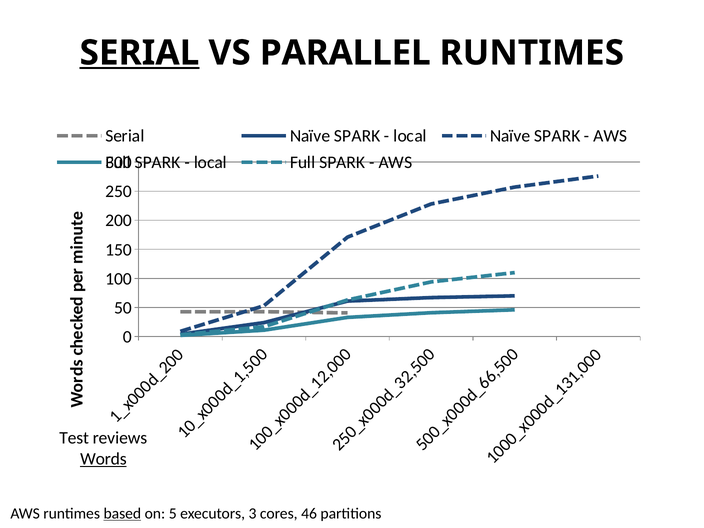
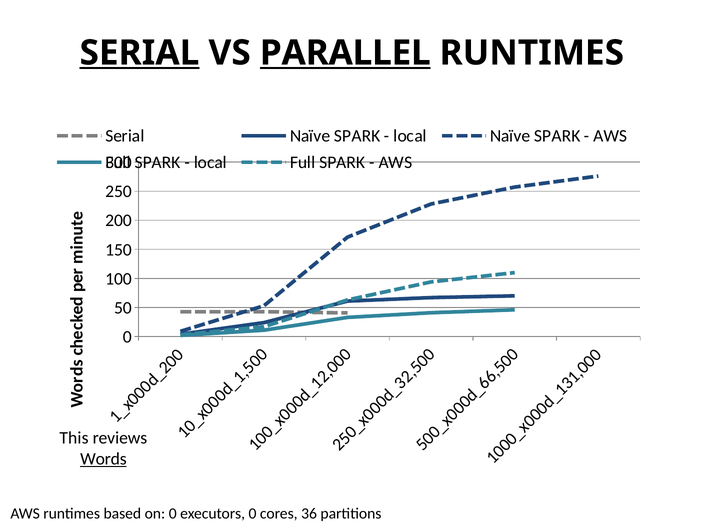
PARALLEL underline: none -> present (345, 53)
Test: Test -> This (74, 438)
based underline: present -> none (122, 514)
on 5: 5 -> 0 (173, 514)
executors 3: 3 -> 0 (253, 514)
46: 46 -> 36 (309, 514)
